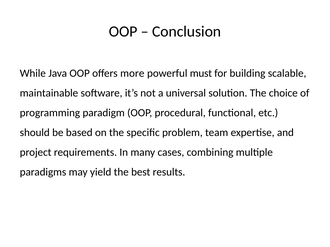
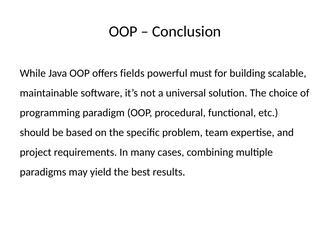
more: more -> fields (132, 73)
